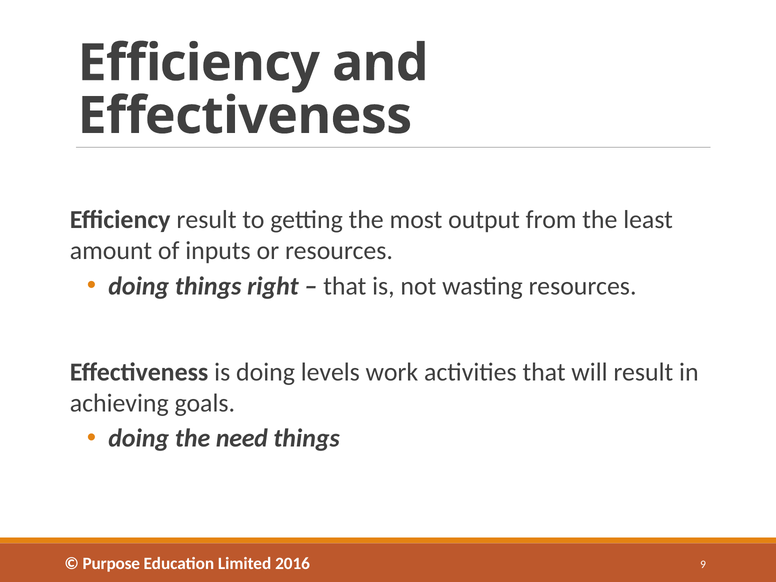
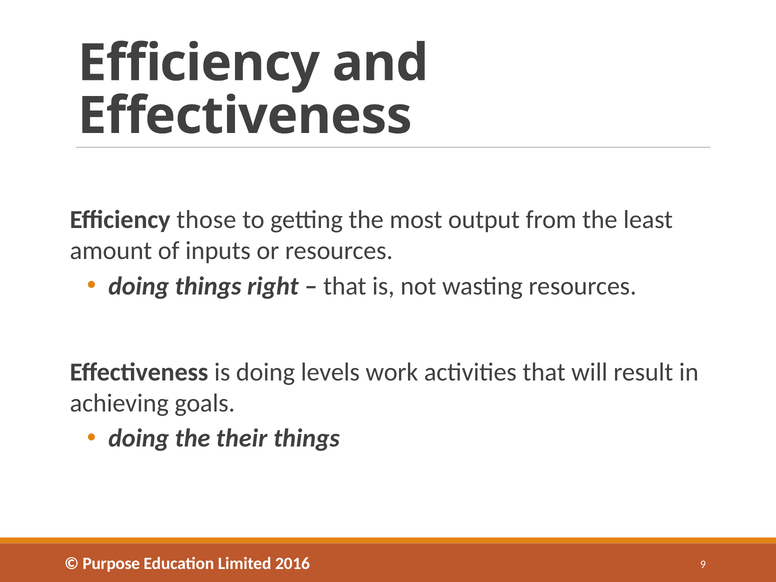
Efficiency result: result -> those (206, 220)
need: need -> their (242, 438)
